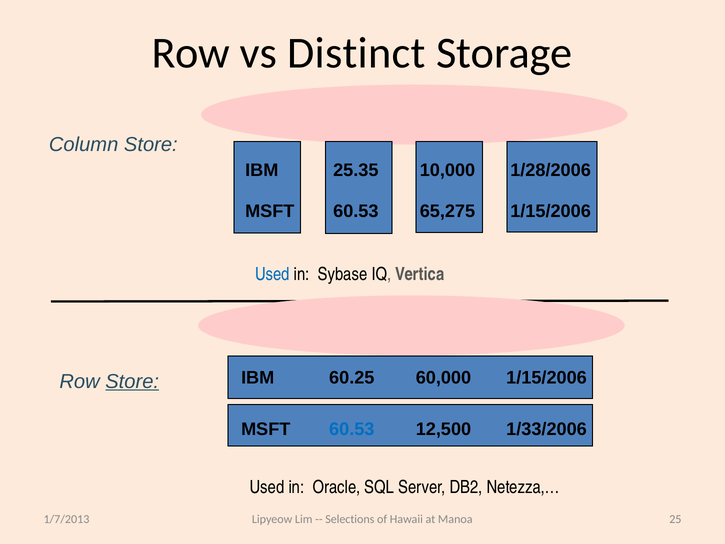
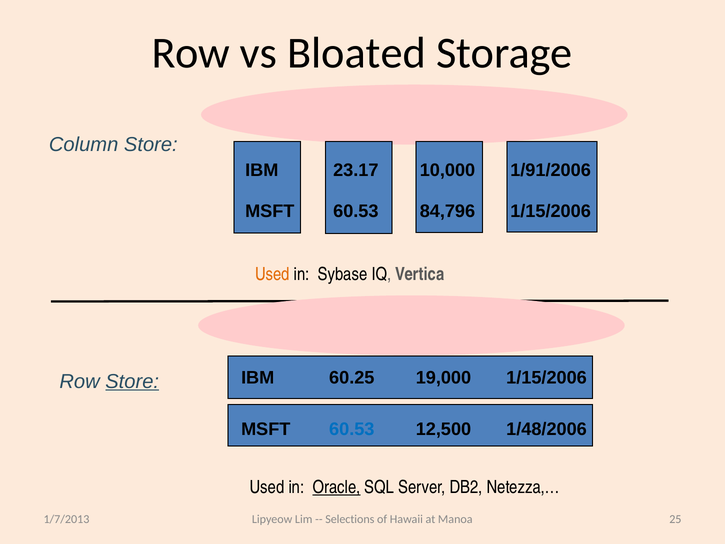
Distinct: Distinct -> Bloated (357, 53)
25.35: 25.35 -> 23.17 (356, 170)
1/28/2006: 1/28/2006 -> 1/91/2006 (551, 170)
65,275: 65,275 -> 84,796 (447, 211)
Used colour: blue -> orange (272, 274)
60,000: 60,000 -> 19,000 (443, 378)
1/33/2006: 1/33/2006 -> 1/48/2006 (547, 429)
Oracle underline: none -> present (336, 487)
